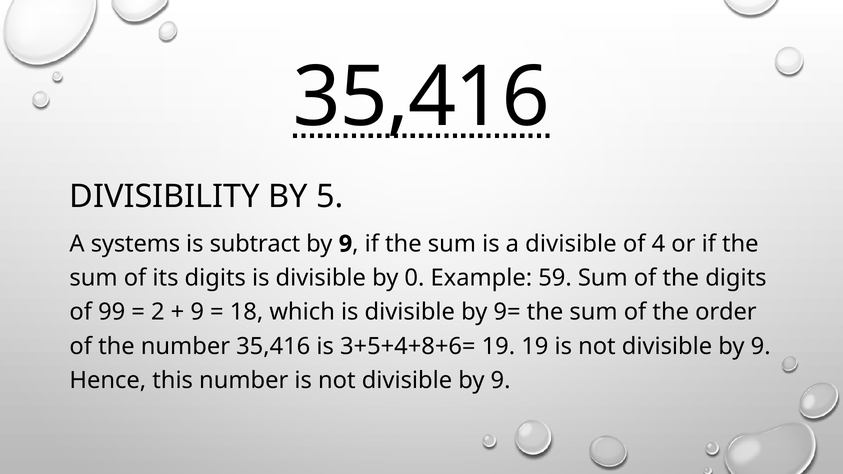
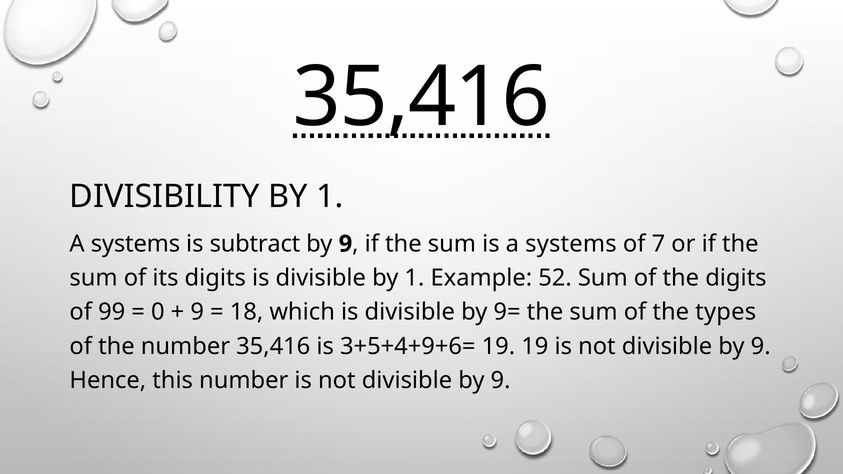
DIVISIBILITY BY 5: 5 -> 1 (330, 196)
is a divisible: divisible -> systems (571, 244)
4: 4 -> 7 (658, 244)
divisible by 0: 0 -> 1 (414, 278)
59: 59 -> 52 (555, 278)
2: 2 -> 0 (158, 312)
order: order -> types (726, 312)
3+5+4+8+6=: 3+5+4+8+6= -> 3+5+4+9+6= (408, 346)
